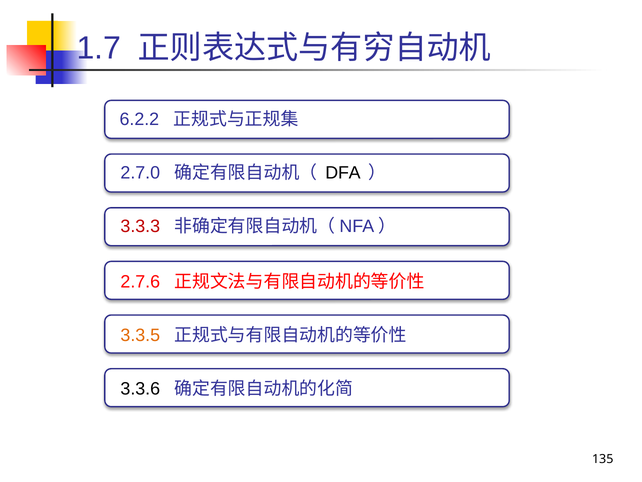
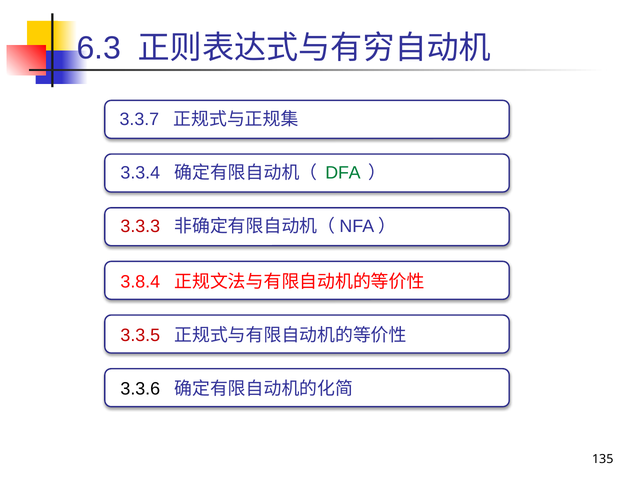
1.7: 1.7 -> 6.3 (99, 48)
6.2.2: 6.2.2 -> 3.3.7 (139, 119)
2.7.0: 2.7.0 -> 3.3.4 (140, 173)
DFA colour: black -> green (343, 173)
2.7.6: 2.7.6 -> 3.8.4 (140, 281)
3.3.5 colour: orange -> red (140, 335)
